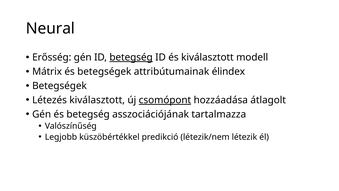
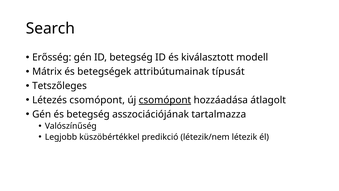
Neural: Neural -> Search (50, 28)
betegség underline: present -> none (131, 57)
élindex: élindex -> típusát (228, 72)
Betegségek: Betegségek -> Tetszőleges (60, 86)
Létezés kiválasztott: kiválasztott -> csomópont (97, 100)
